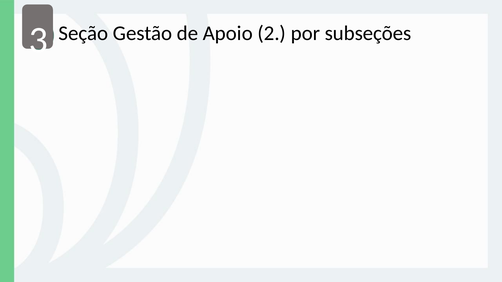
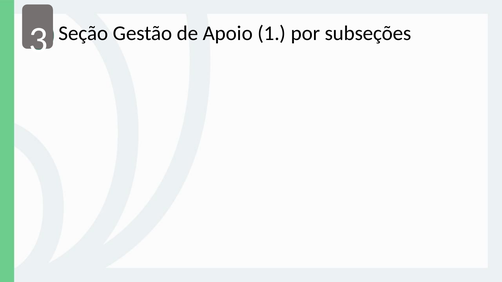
2: 2 -> 1 (272, 33)
